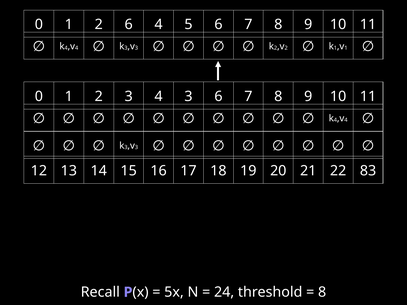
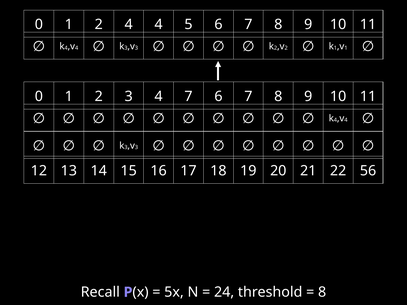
2 6: 6 -> 4 (129, 24)
4 3: 3 -> 7 (189, 97)
83: 83 -> 56 (368, 171)
